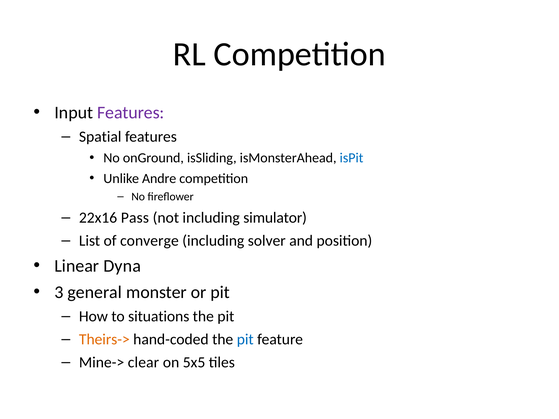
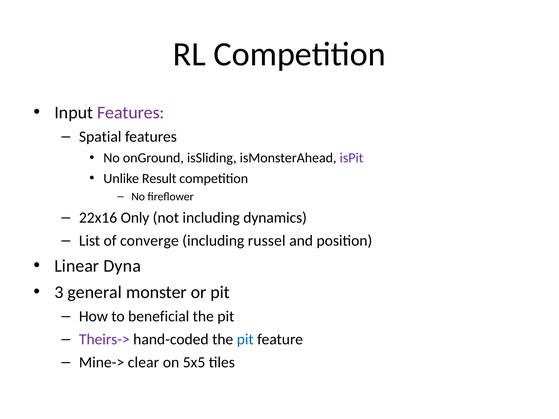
isPit colour: blue -> purple (352, 158)
Andre: Andre -> Result (159, 179)
Pass: Pass -> Only (135, 218)
simulator: simulator -> dynamics (275, 218)
solver: solver -> russel (267, 241)
situations: situations -> beneficial (159, 317)
Theirs-> colour: orange -> purple (104, 340)
